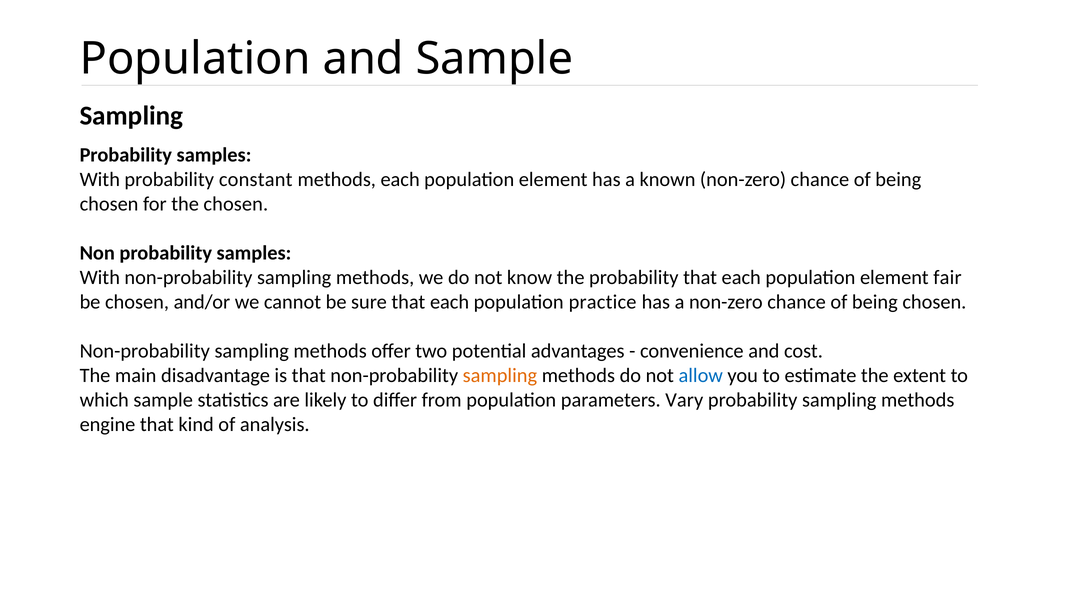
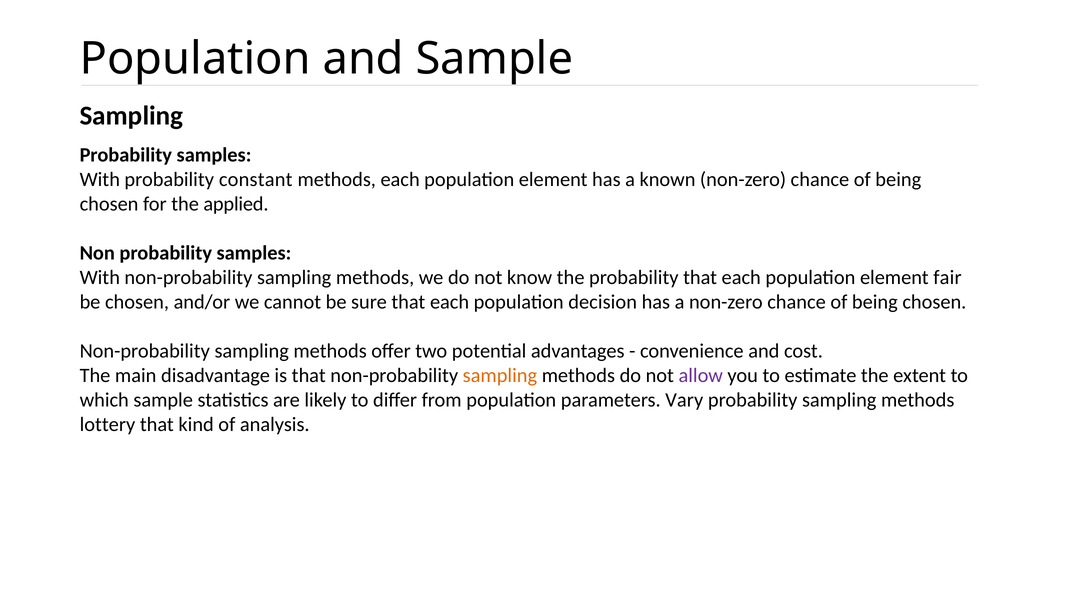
the chosen: chosen -> applied (236, 204)
practice: practice -> decision (603, 302)
allow colour: blue -> purple (701, 375)
engine: engine -> lottery (107, 424)
